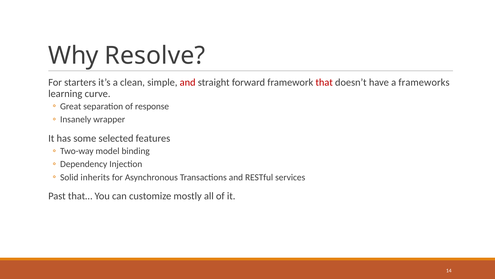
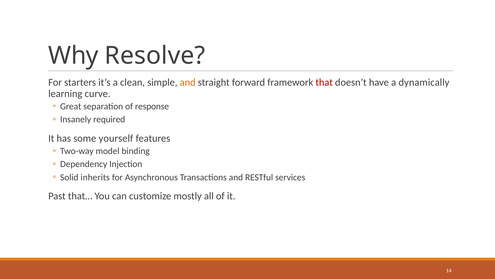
and colour: red -> orange (188, 82)
frameworks: frameworks -> dynamically (424, 82)
wrapper: wrapper -> required (109, 119)
selected: selected -> yourself (116, 138)
